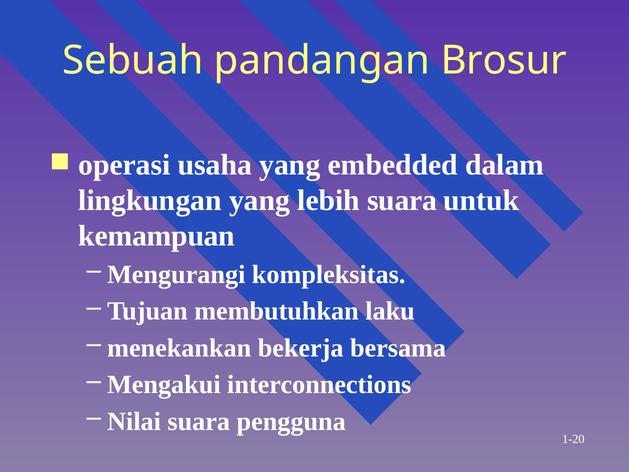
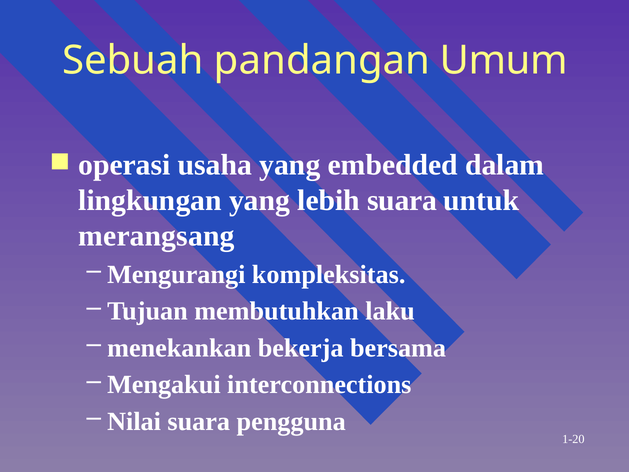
Brosur: Brosur -> Umum (504, 60)
kemampuan: kemampuan -> merangsang (157, 236)
